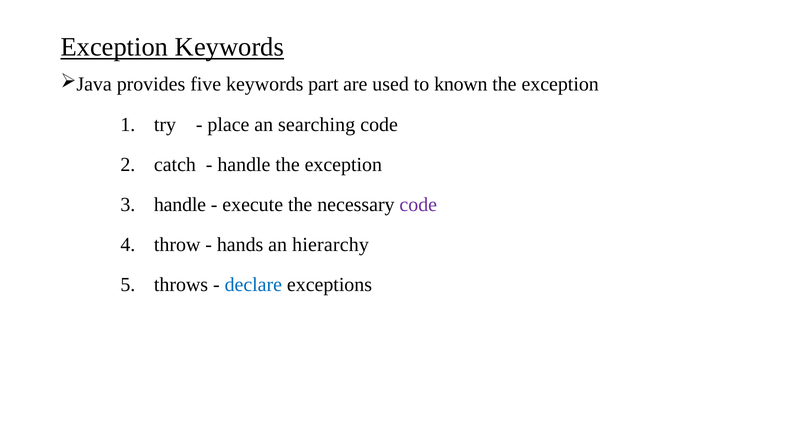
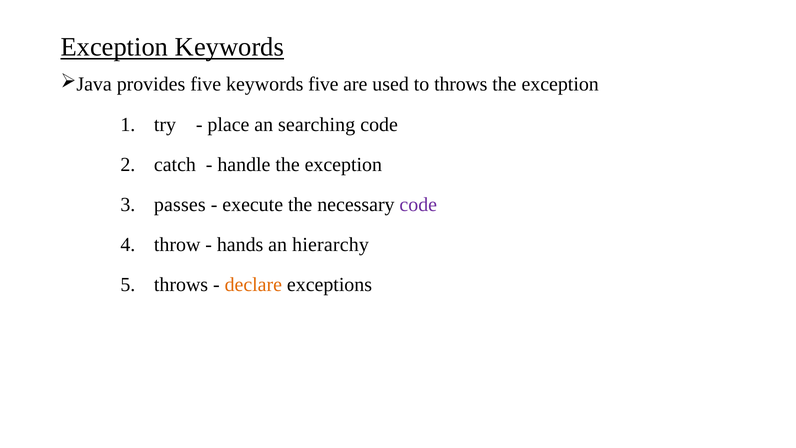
keywords part: part -> five (323, 84)
to known: known -> throws (461, 84)
handle: handle -> passes (180, 204)
declare colour: blue -> orange (253, 284)
